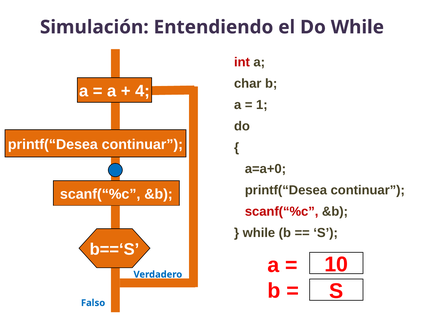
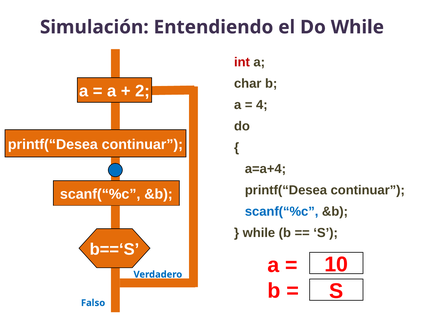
4: 4 -> 2 (142, 91)
1: 1 -> 4 (262, 105)
a=a+0: a=a+0 -> a=a+4 (265, 169)
scanf(“%c colour: red -> blue (282, 211)
